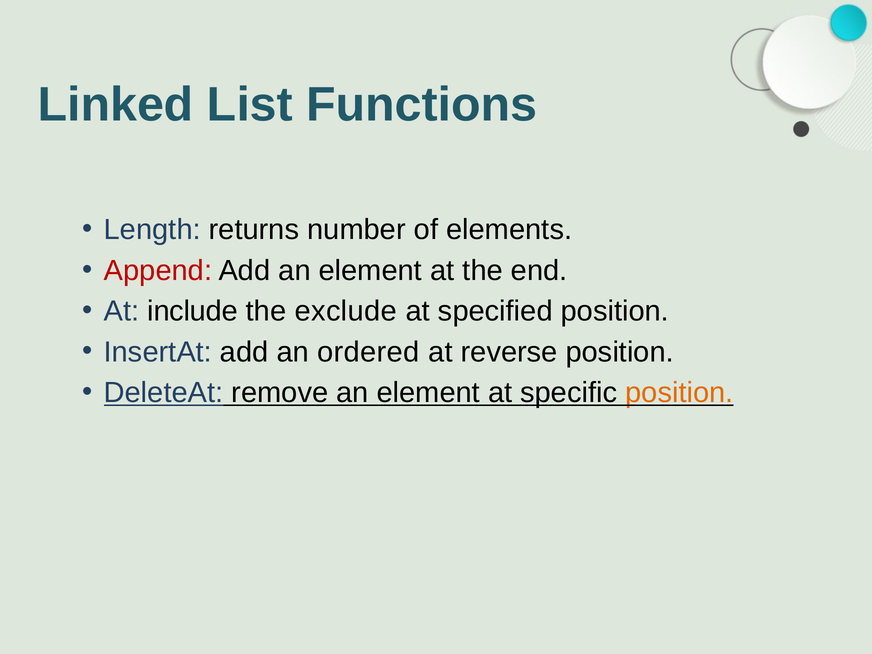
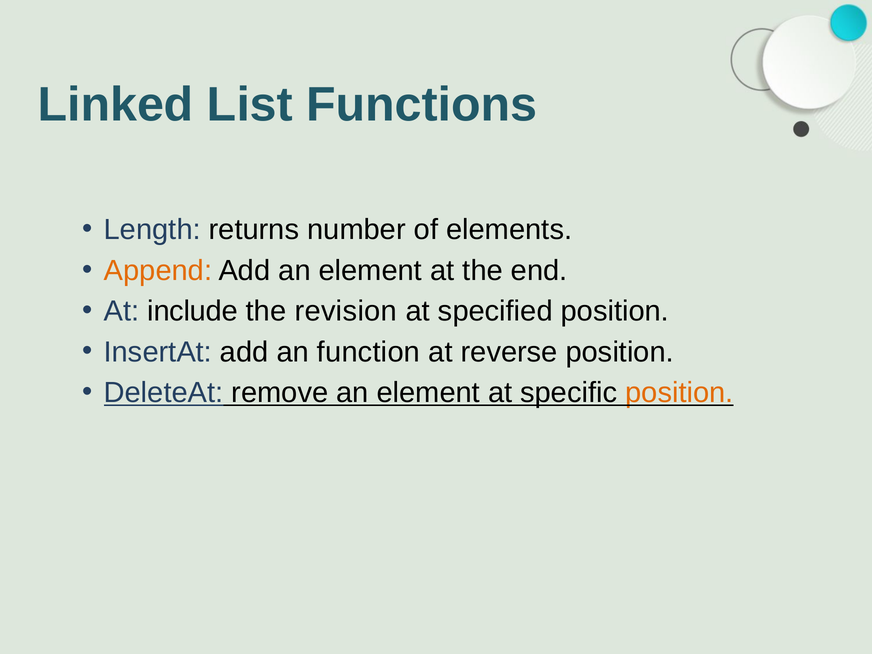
Append colour: red -> orange (158, 271)
exclude: exclude -> revision (346, 311)
ordered: ordered -> function (368, 352)
